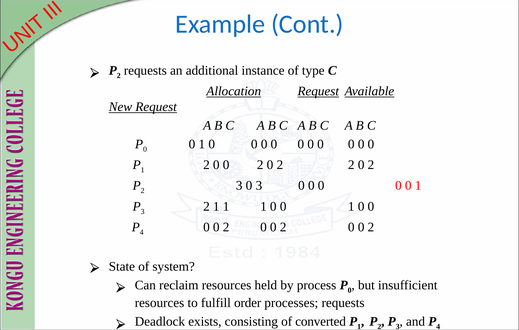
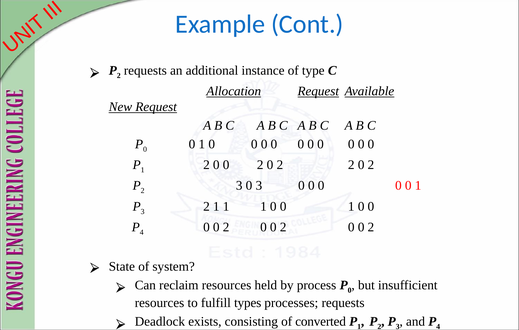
order: order -> types (248, 303)
